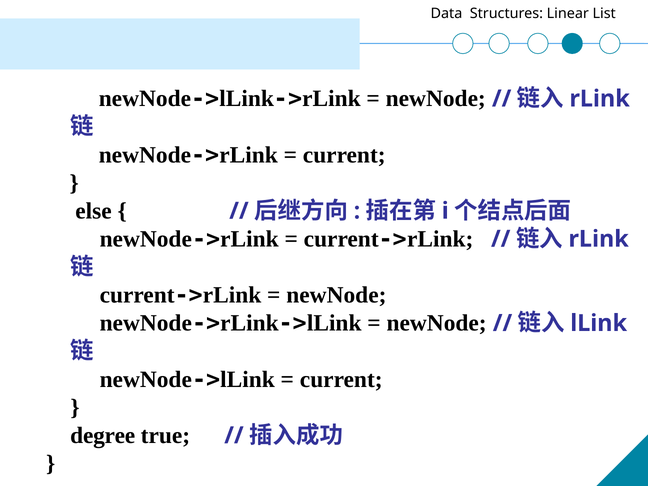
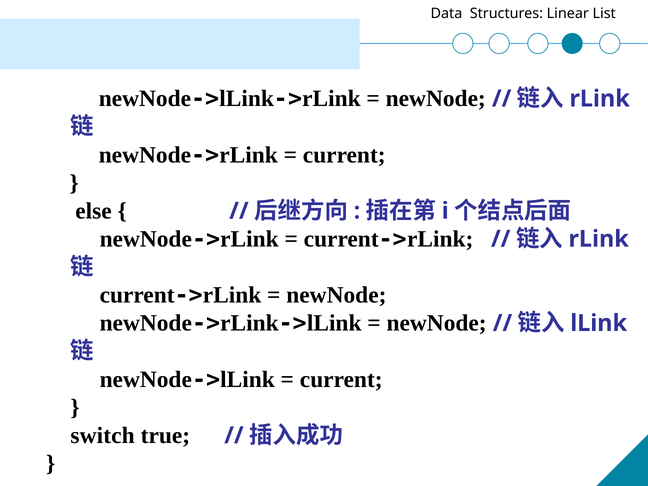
degree: degree -> switch (103, 435)
